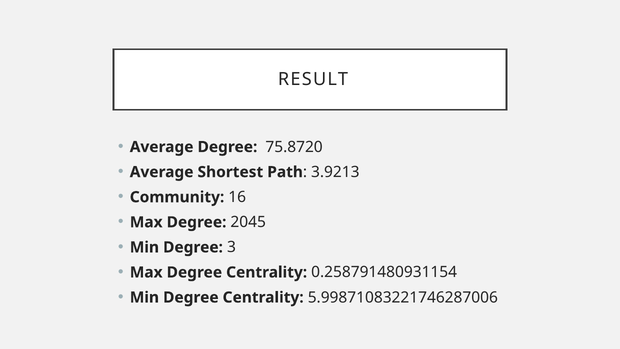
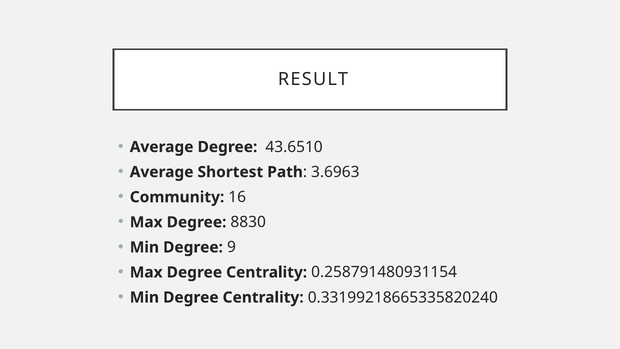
75.8720: 75.8720 -> 43.6510 (294, 147)
3.9213: 3.9213 -> 3.6963 (335, 172)
2045: 2045 -> 8830 (248, 222)
3: 3 -> 9 (231, 247)
5.99871083221746287006: 5.99871083221746287006 -> 0.33199218665335820240 (403, 297)
